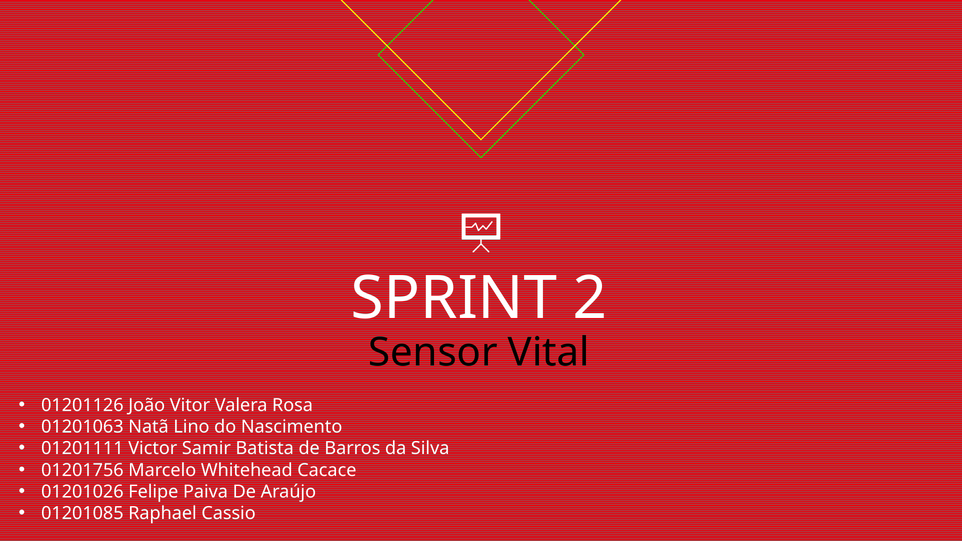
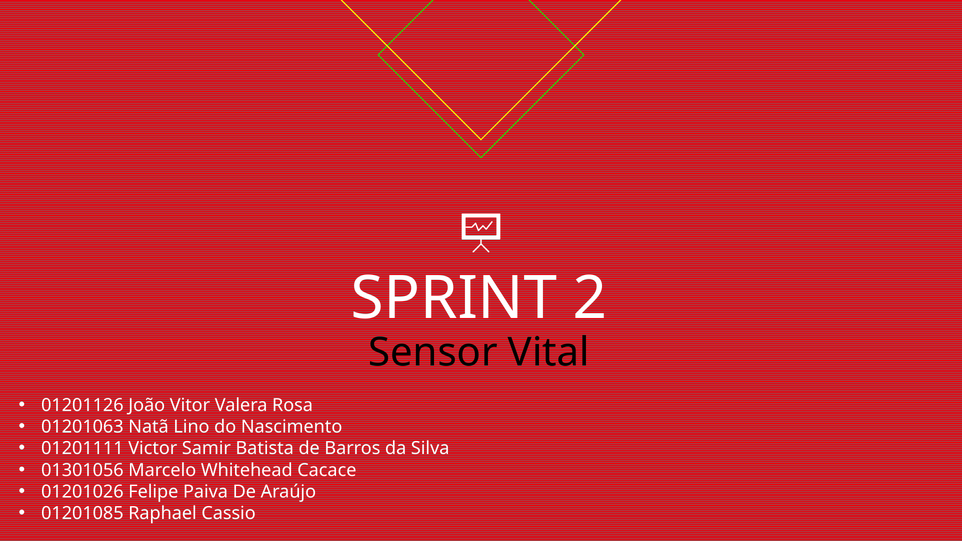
01201756: 01201756 -> 01301056 (82, 470)
